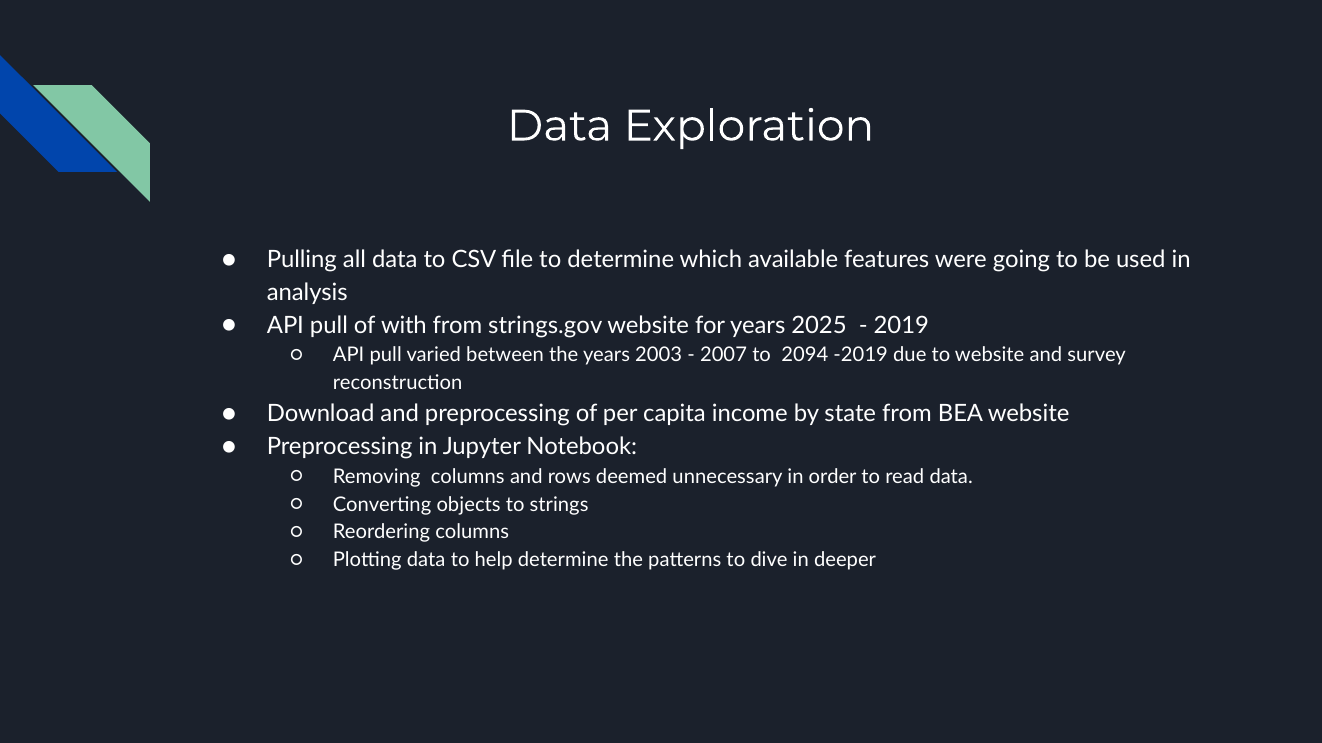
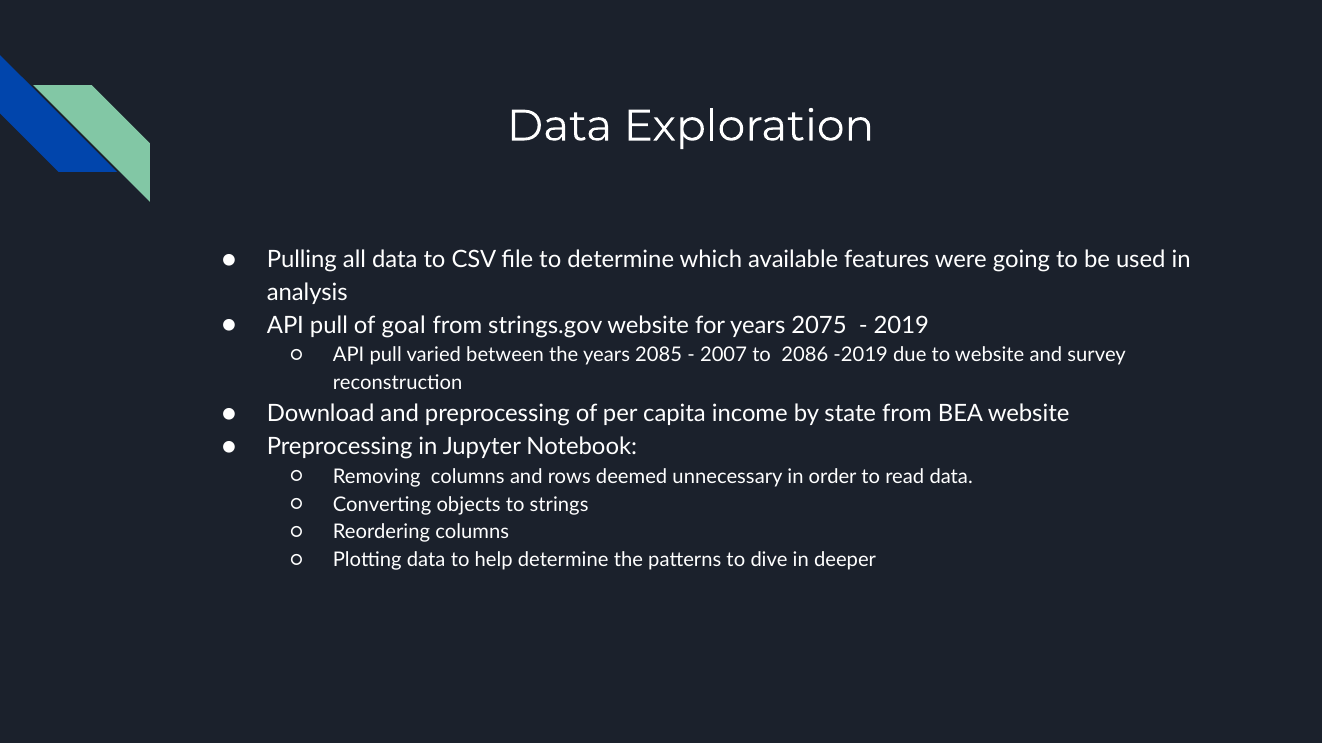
with: with -> goal (404, 326)
2025: 2025 -> 2075 (819, 326)
2003: 2003 -> 2085 (659, 355)
2094: 2094 -> 2086 (805, 355)
